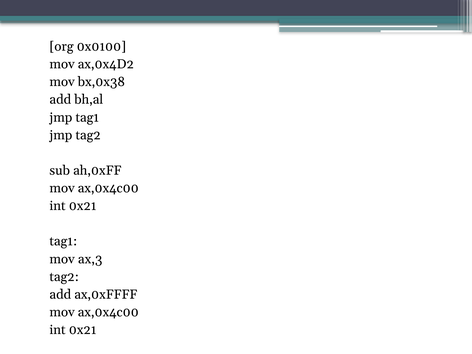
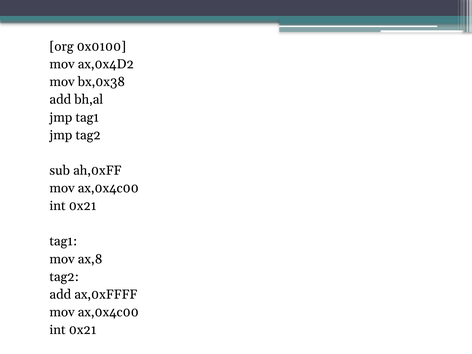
ax,3: ax,3 -> ax,8 (90, 259)
